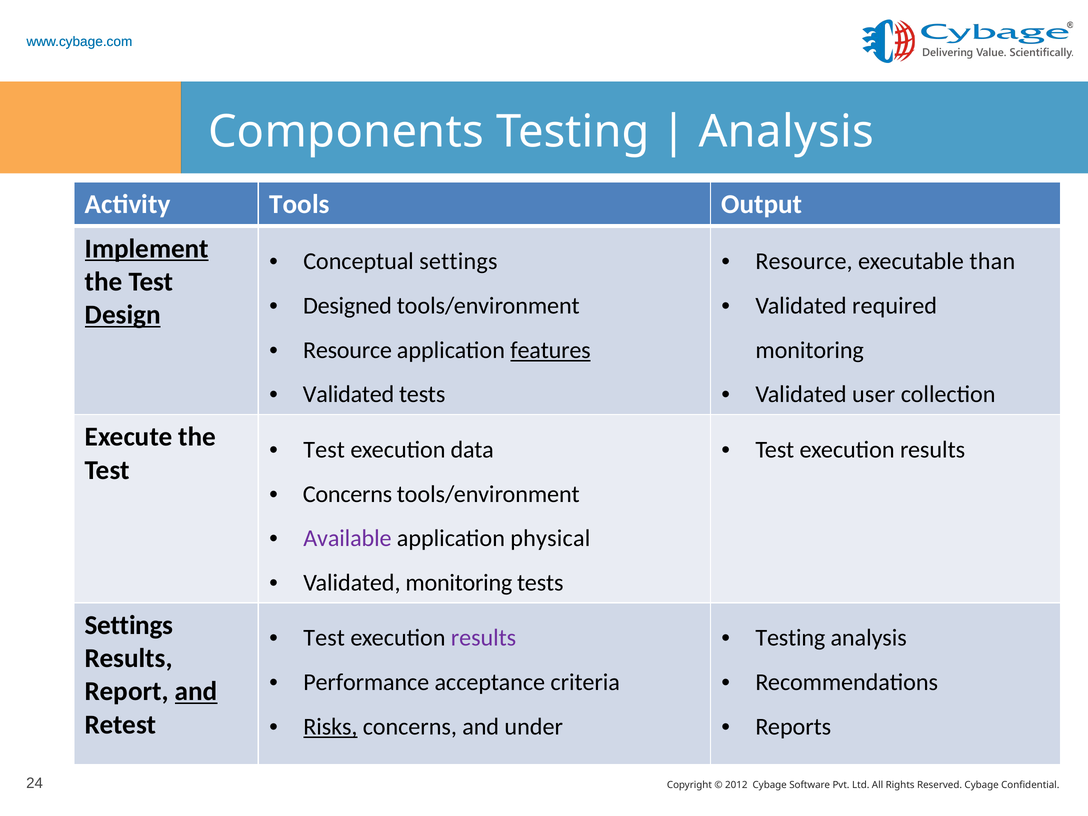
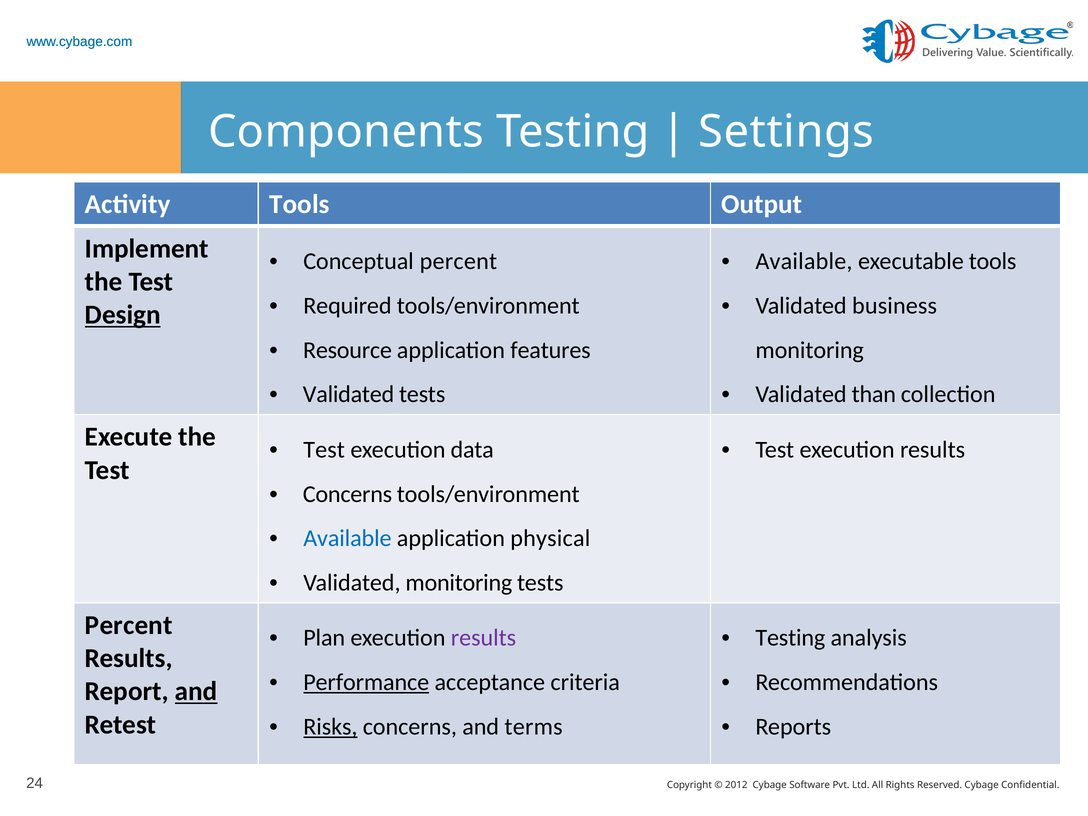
Analysis: Analysis -> Settings (786, 132)
Implement underline: present -> none (147, 249)
Conceptual settings: settings -> percent (458, 262)
Resource: Resource -> Available (804, 262)
executable than: than -> tools (993, 262)
Designed: Designed -> Required (347, 306)
required: required -> business (895, 306)
features underline: present -> none (551, 350)
user: user -> than (874, 395)
Available colour: purple -> blue (347, 538)
Settings: Settings -> Percent (129, 625)
Test: Test -> Plan (324, 638)
Performance underline: none -> present (366, 682)
under: under -> terms (534, 727)
